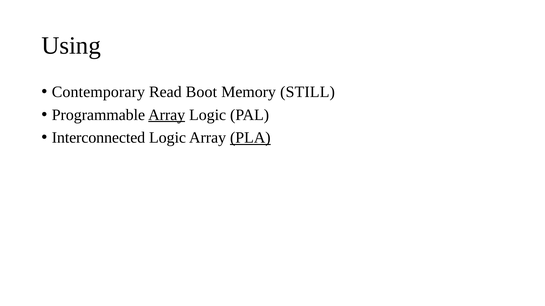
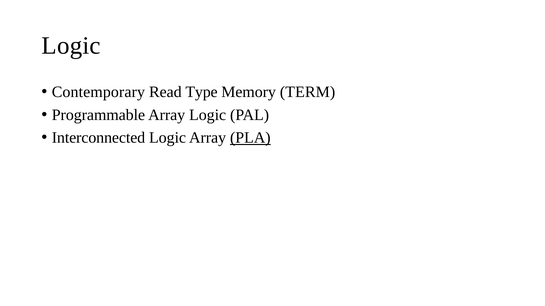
Using: Using -> Logic (71, 46)
Boot: Boot -> Type (202, 92)
STILL: STILL -> TERM (308, 92)
Array underline: present -> none (167, 115)
